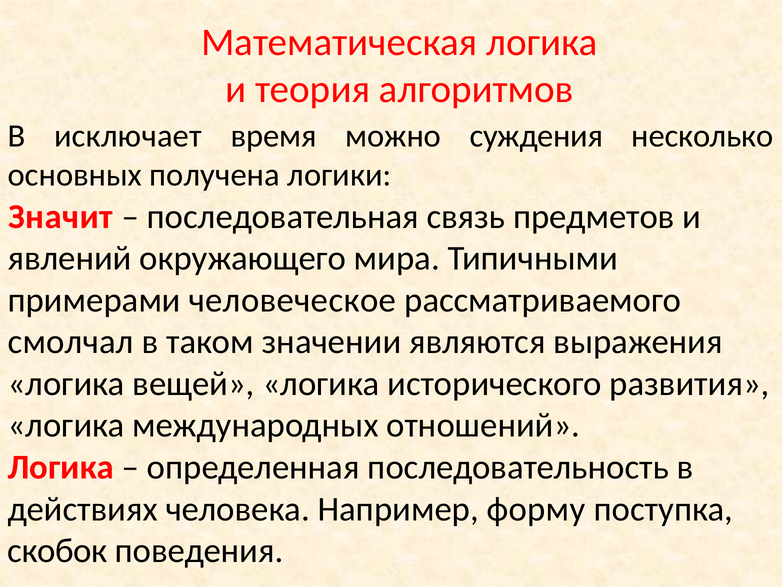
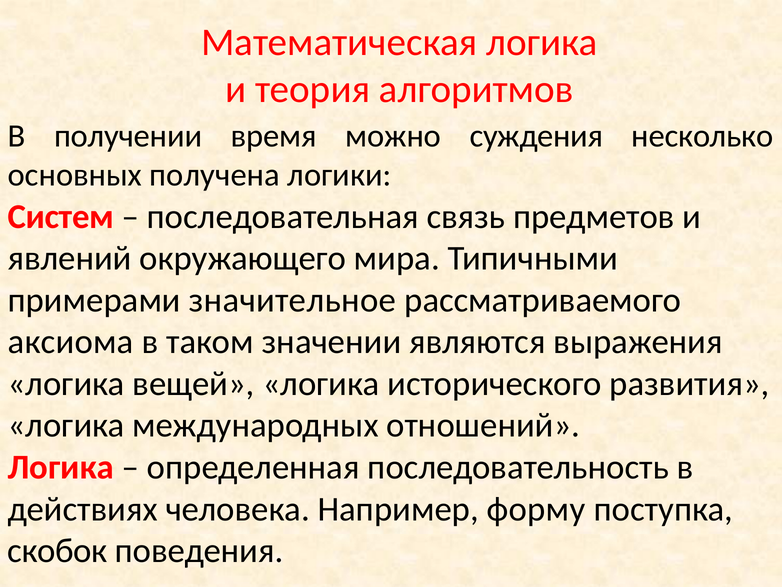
исключает: исключает -> получении (128, 136)
Значит: Значит -> Систем (61, 217)
человеческое: человеческое -> значительное (292, 300)
смолчал: смолчал -> аксиома (71, 342)
